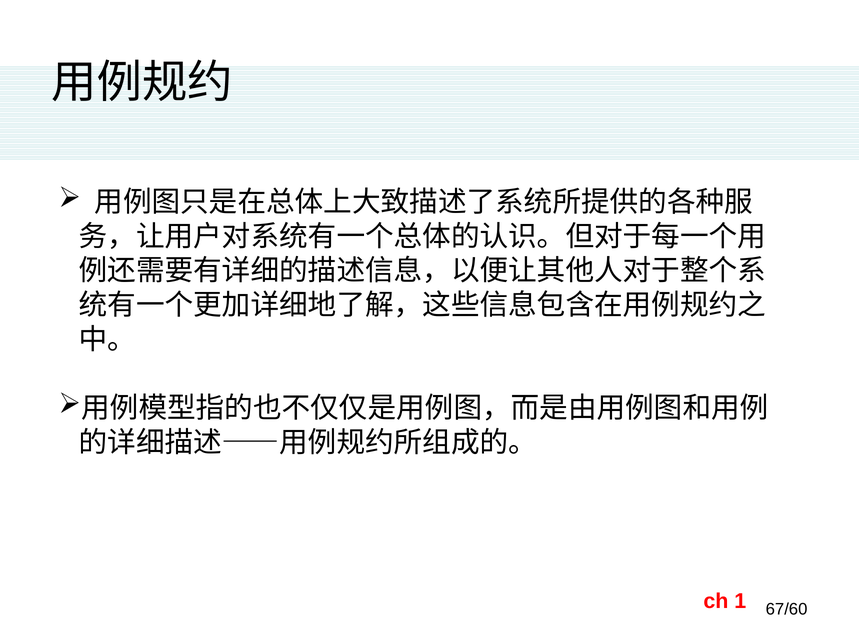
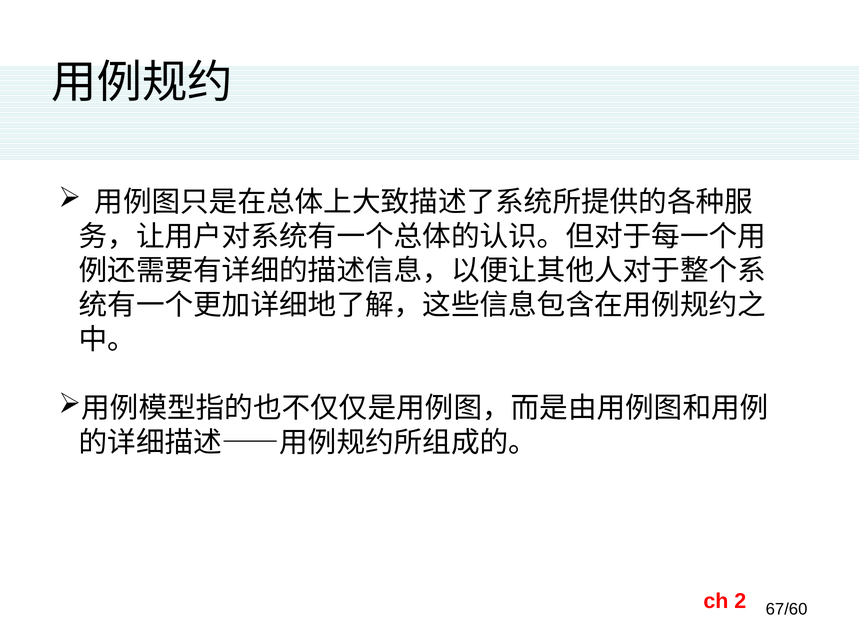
1: 1 -> 2 (740, 602)
